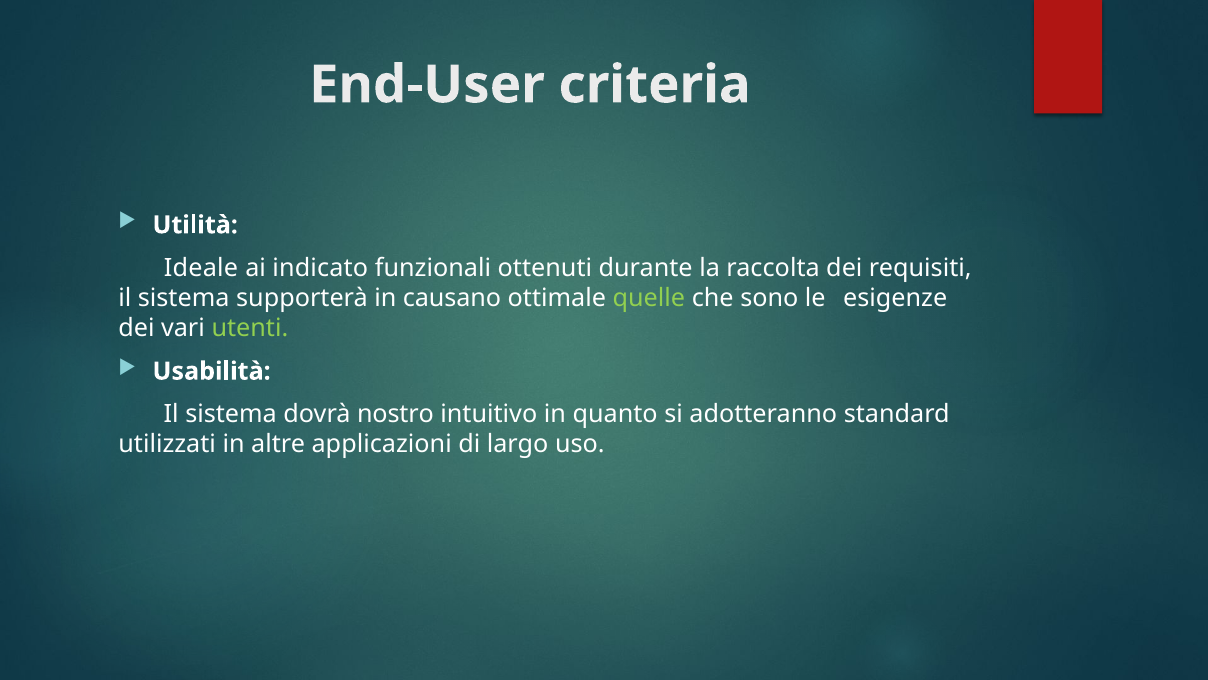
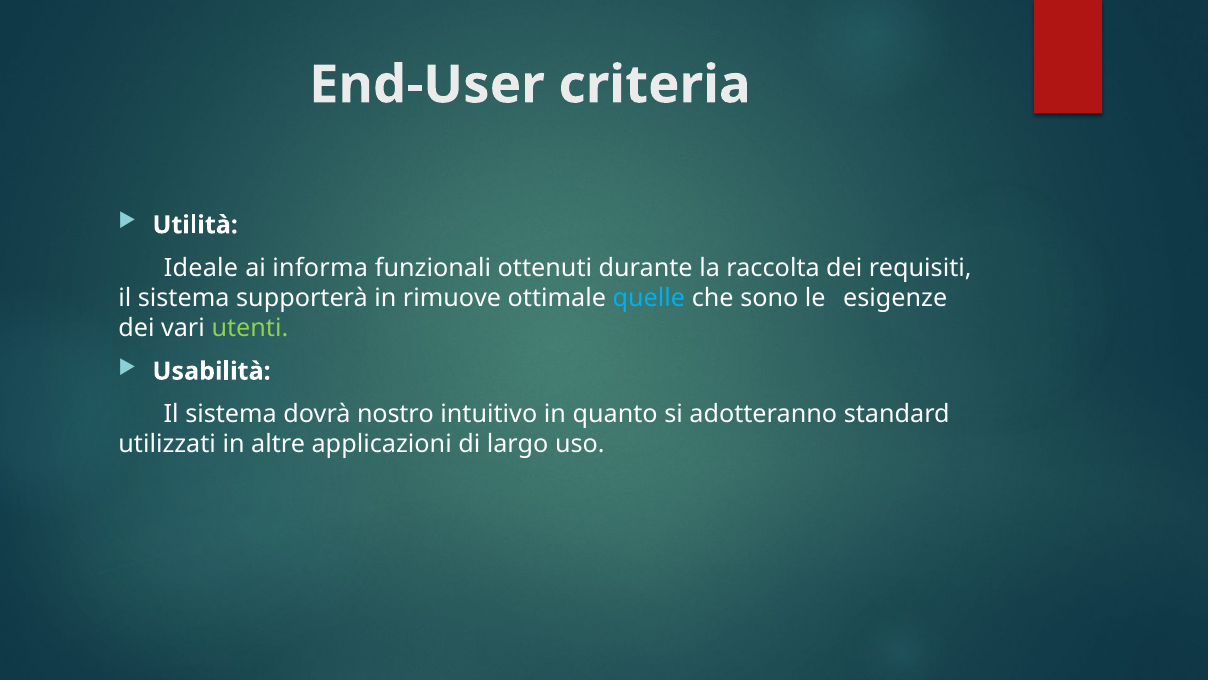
indicato: indicato -> informa (320, 268)
causano: causano -> rimuove (452, 298)
quelle colour: light green -> light blue (649, 298)
